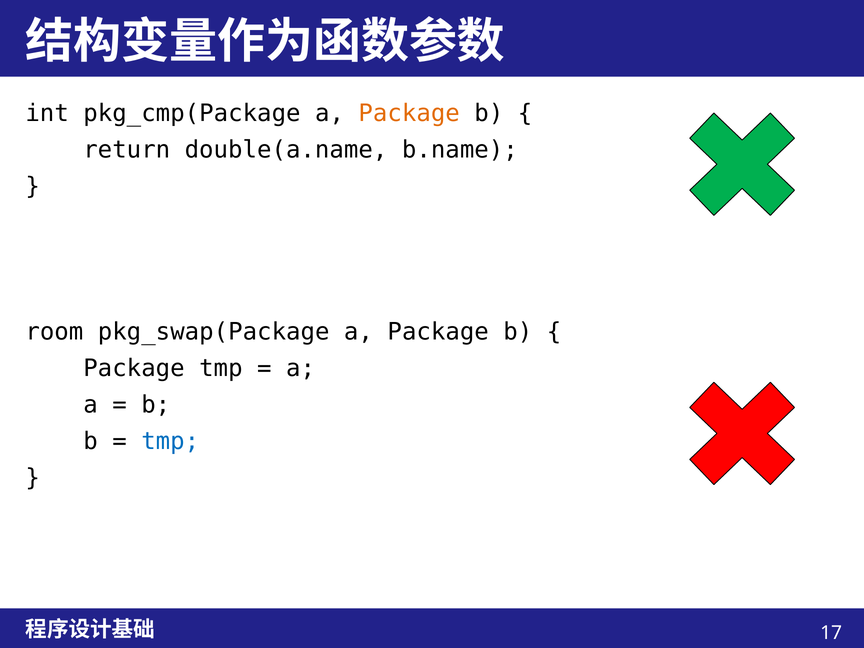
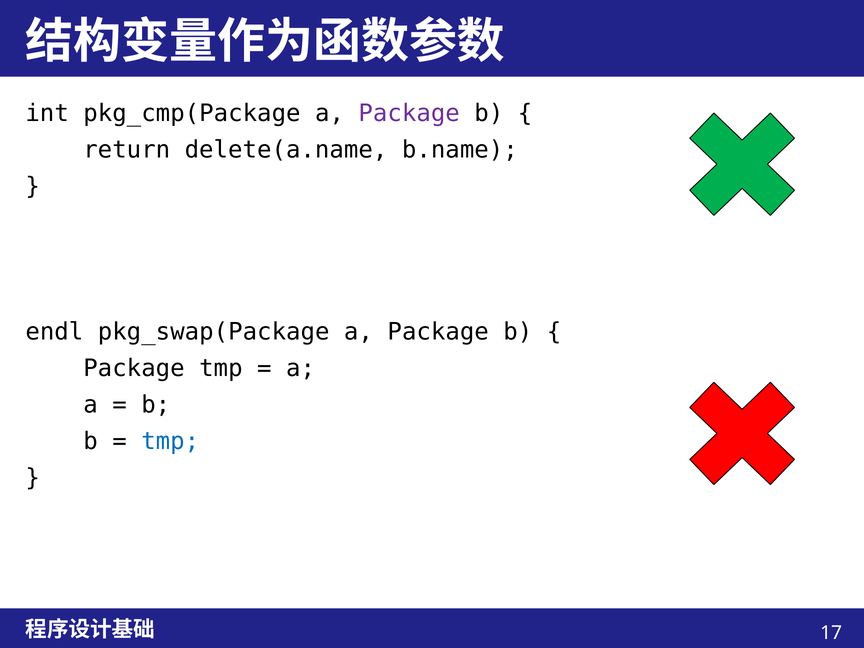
Package colour: orange -> purple (409, 113)
double(a.name: double(a.name -> delete(a.name (286, 150)
room: room -> endl (54, 332)
